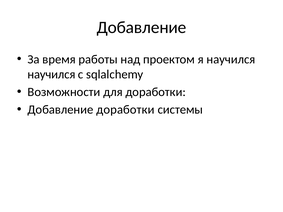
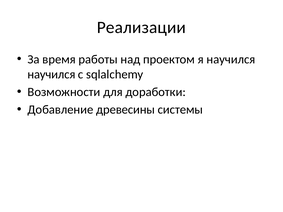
Добавление: Добавление -> Реализации (141, 27)
Добавление доработки: доработки -> древесины (126, 110)
